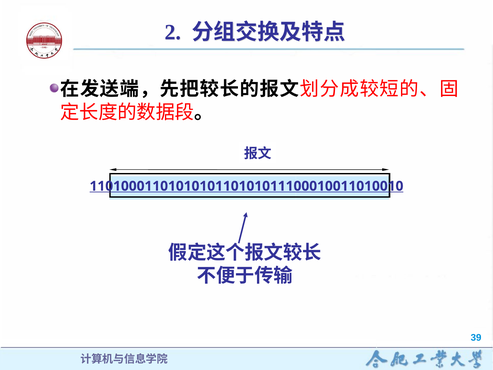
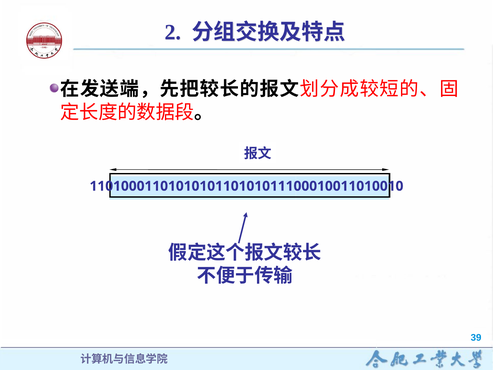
1101000110101010110101011100010011010010 underline: present -> none (246, 186)
